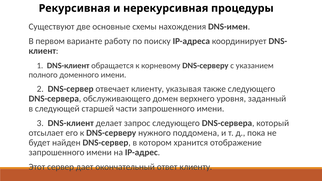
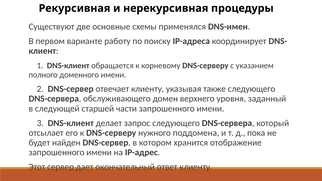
нахождения: нахождения -> применялся (182, 27)
